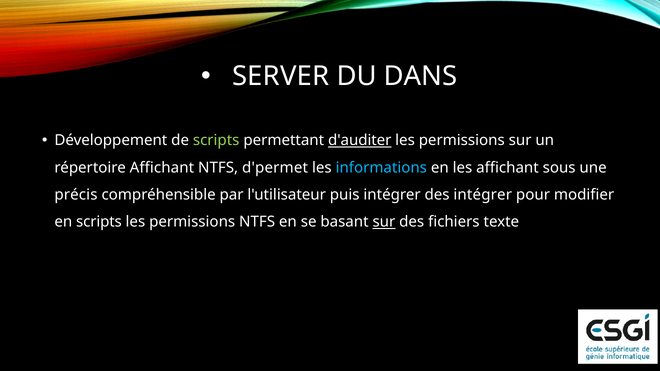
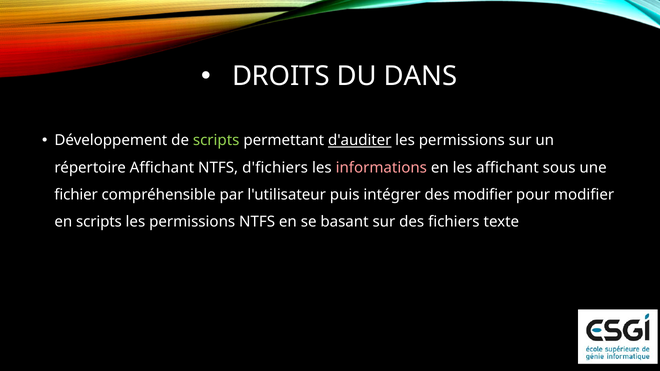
SERVER: SERVER -> DROITS (281, 76)
d'permet: d'permet -> d'fichiers (275, 168)
informations colour: light blue -> pink (381, 168)
précis: précis -> fichier (76, 195)
des intégrer: intégrer -> modifier (483, 195)
sur underline: present -> none (384, 222)
